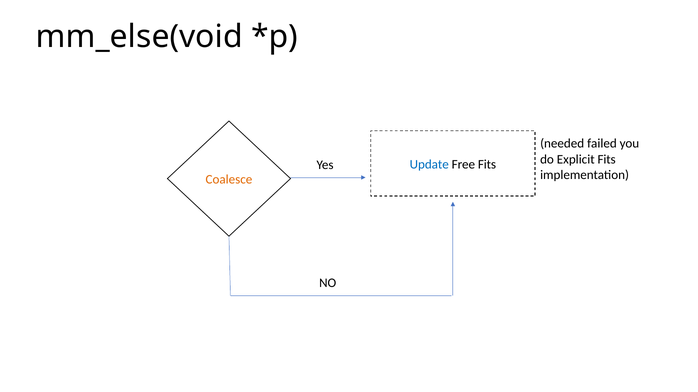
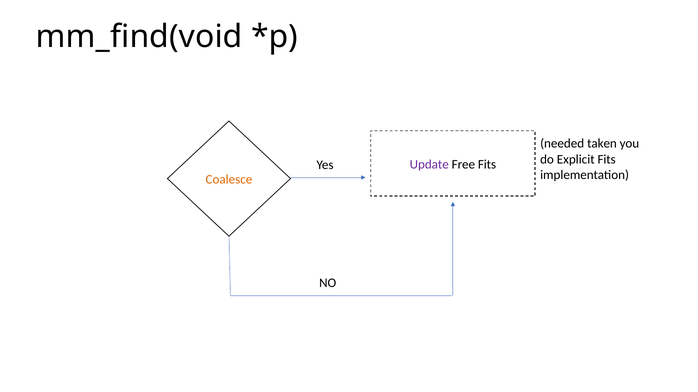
mm_else(void: mm_else(void -> mm_find(void (139, 37)
failed: failed -> taken (602, 144)
Update colour: blue -> purple (429, 164)
